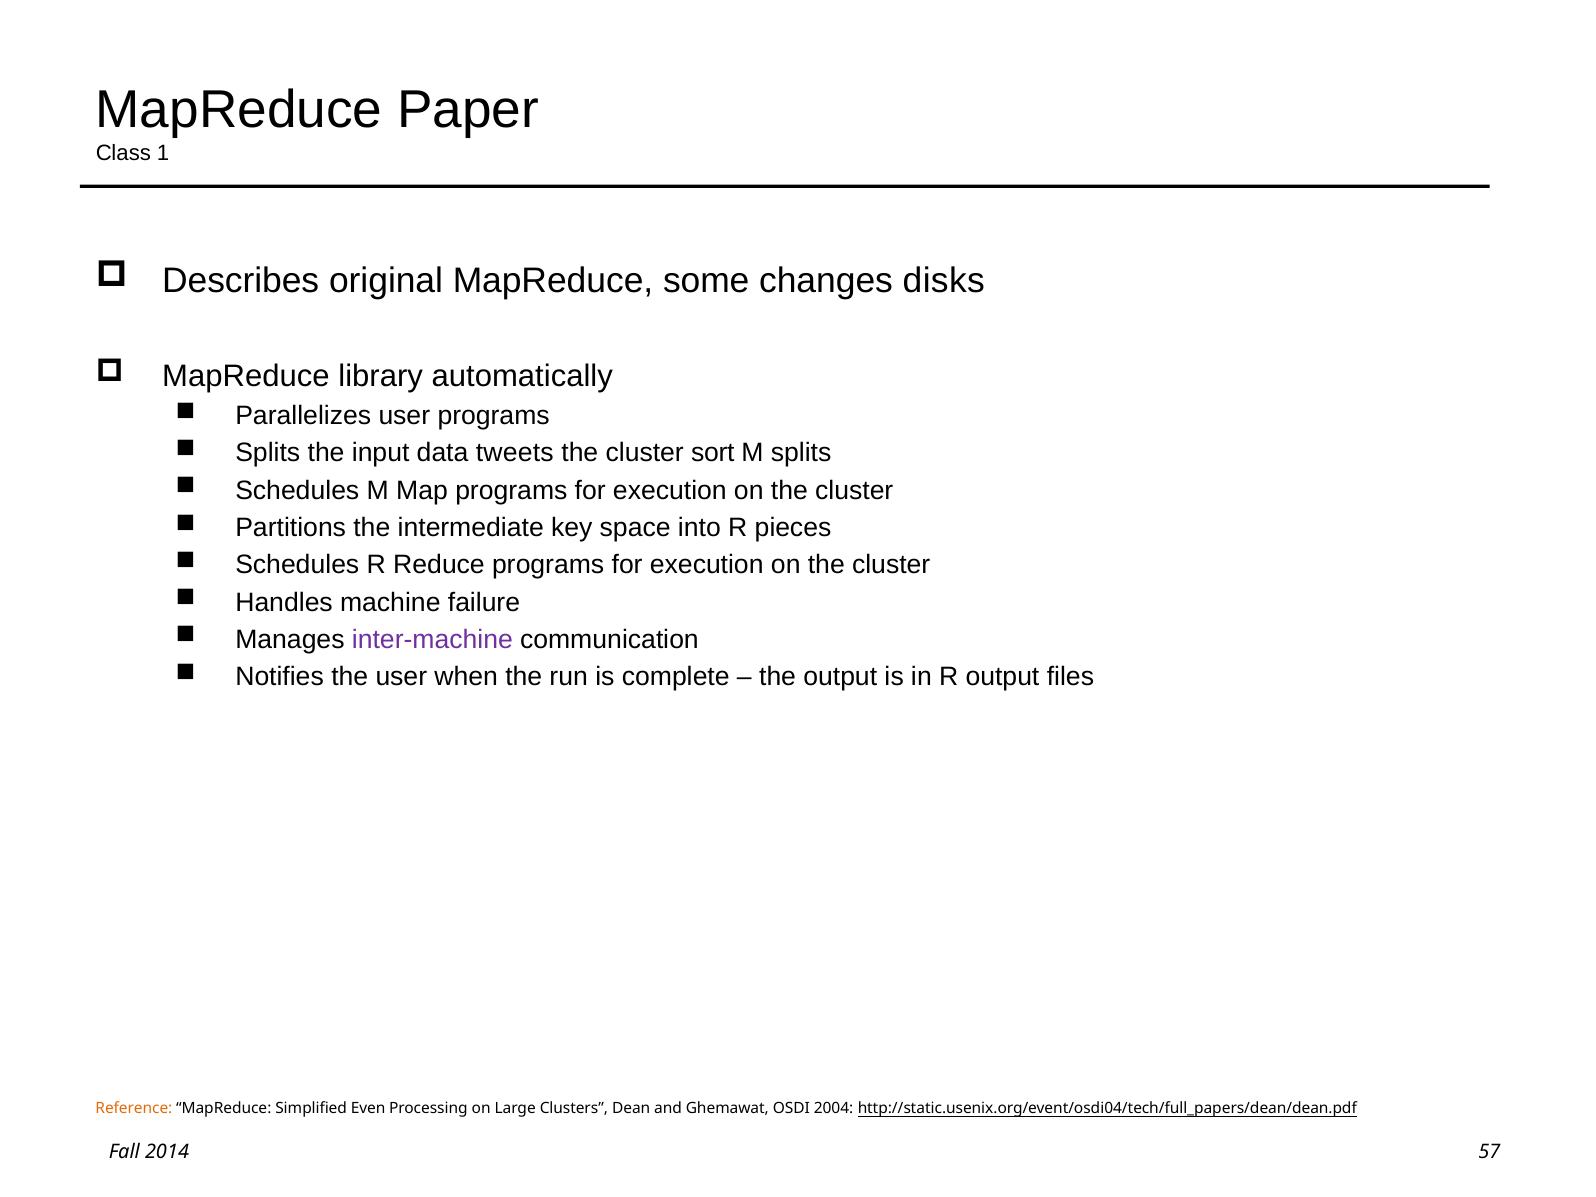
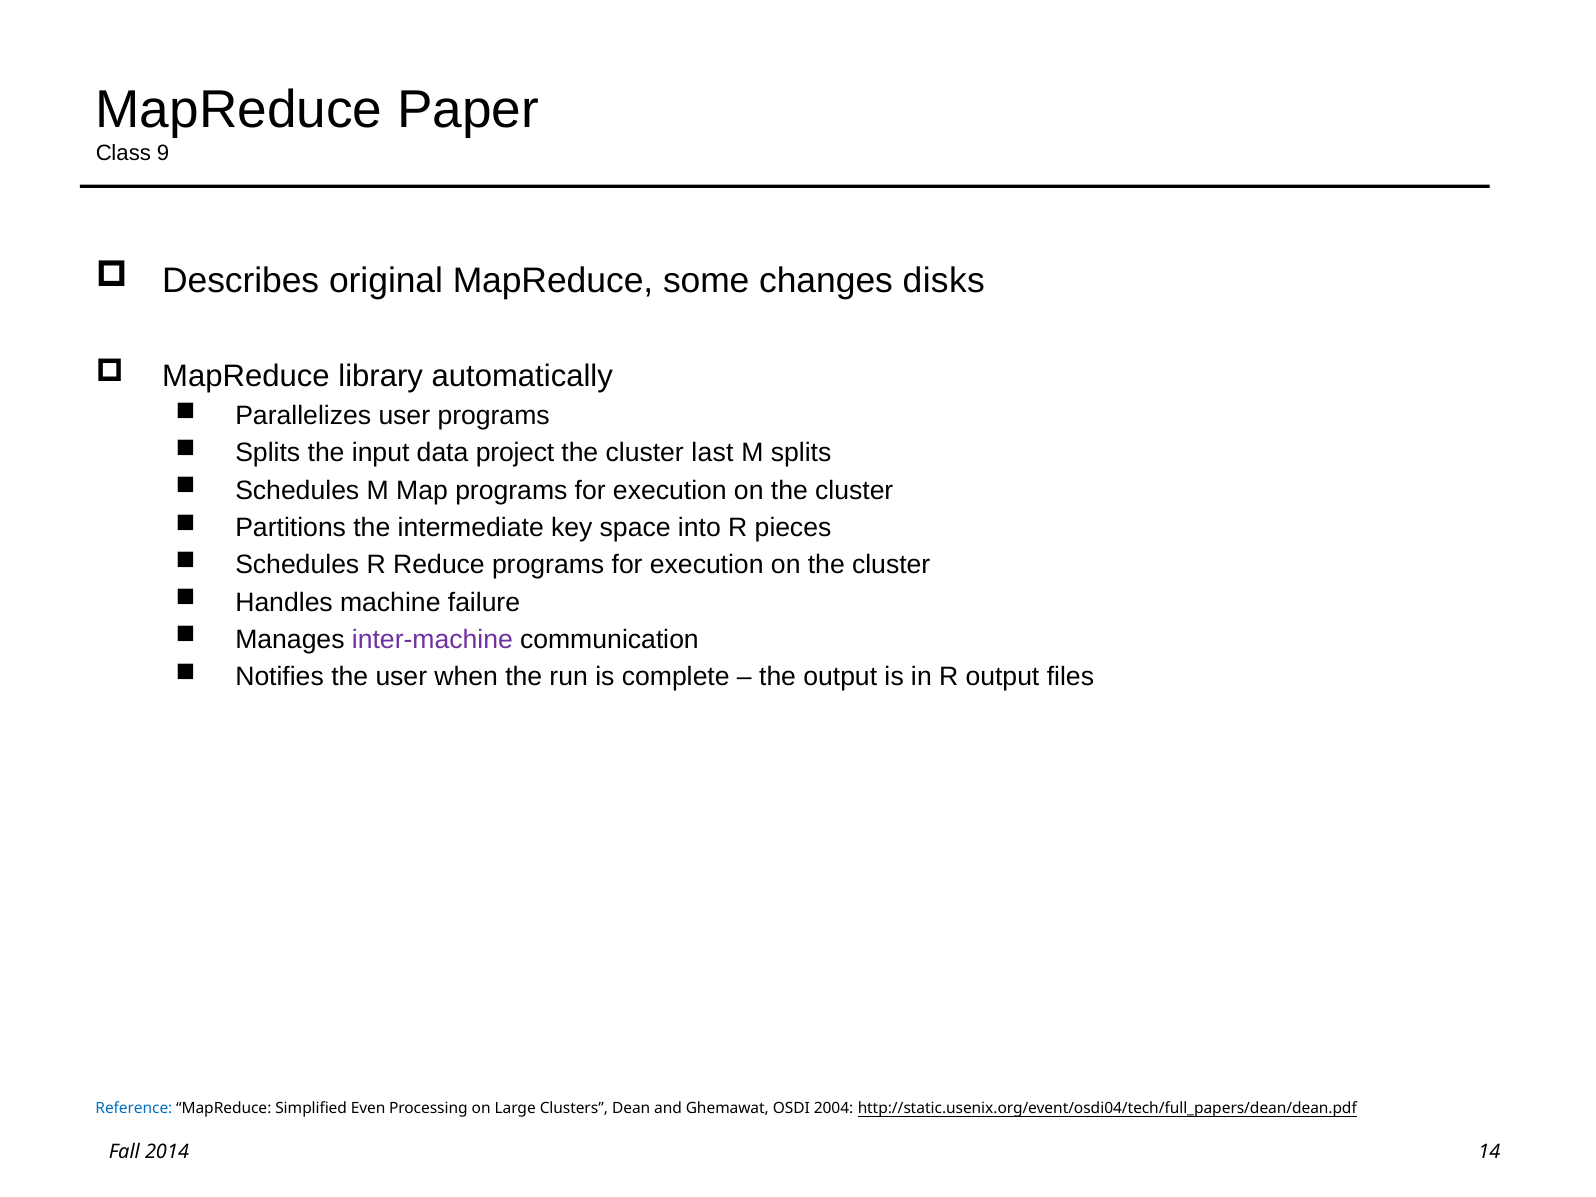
1: 1 -> 9 (163, 153)
tweets: tweets -> project (515, 453)
sort: sort -> last (712, 453)
Reference colour: orange -> blue (134, 1109)
57: 57 -> 14 (1489, 1152)
